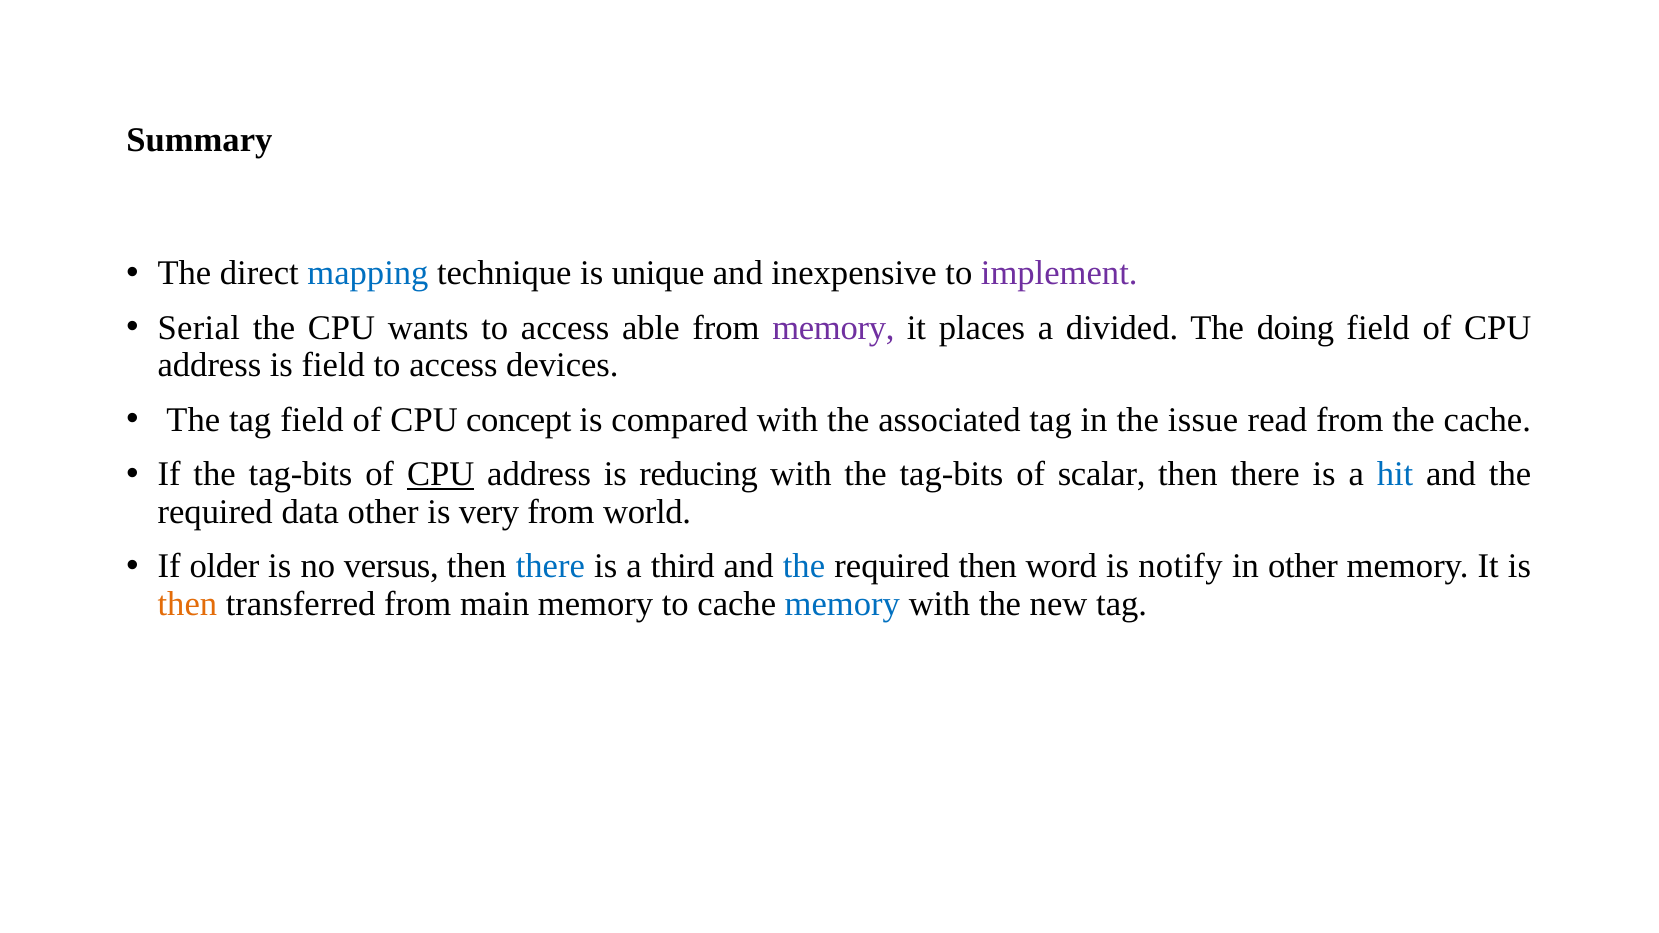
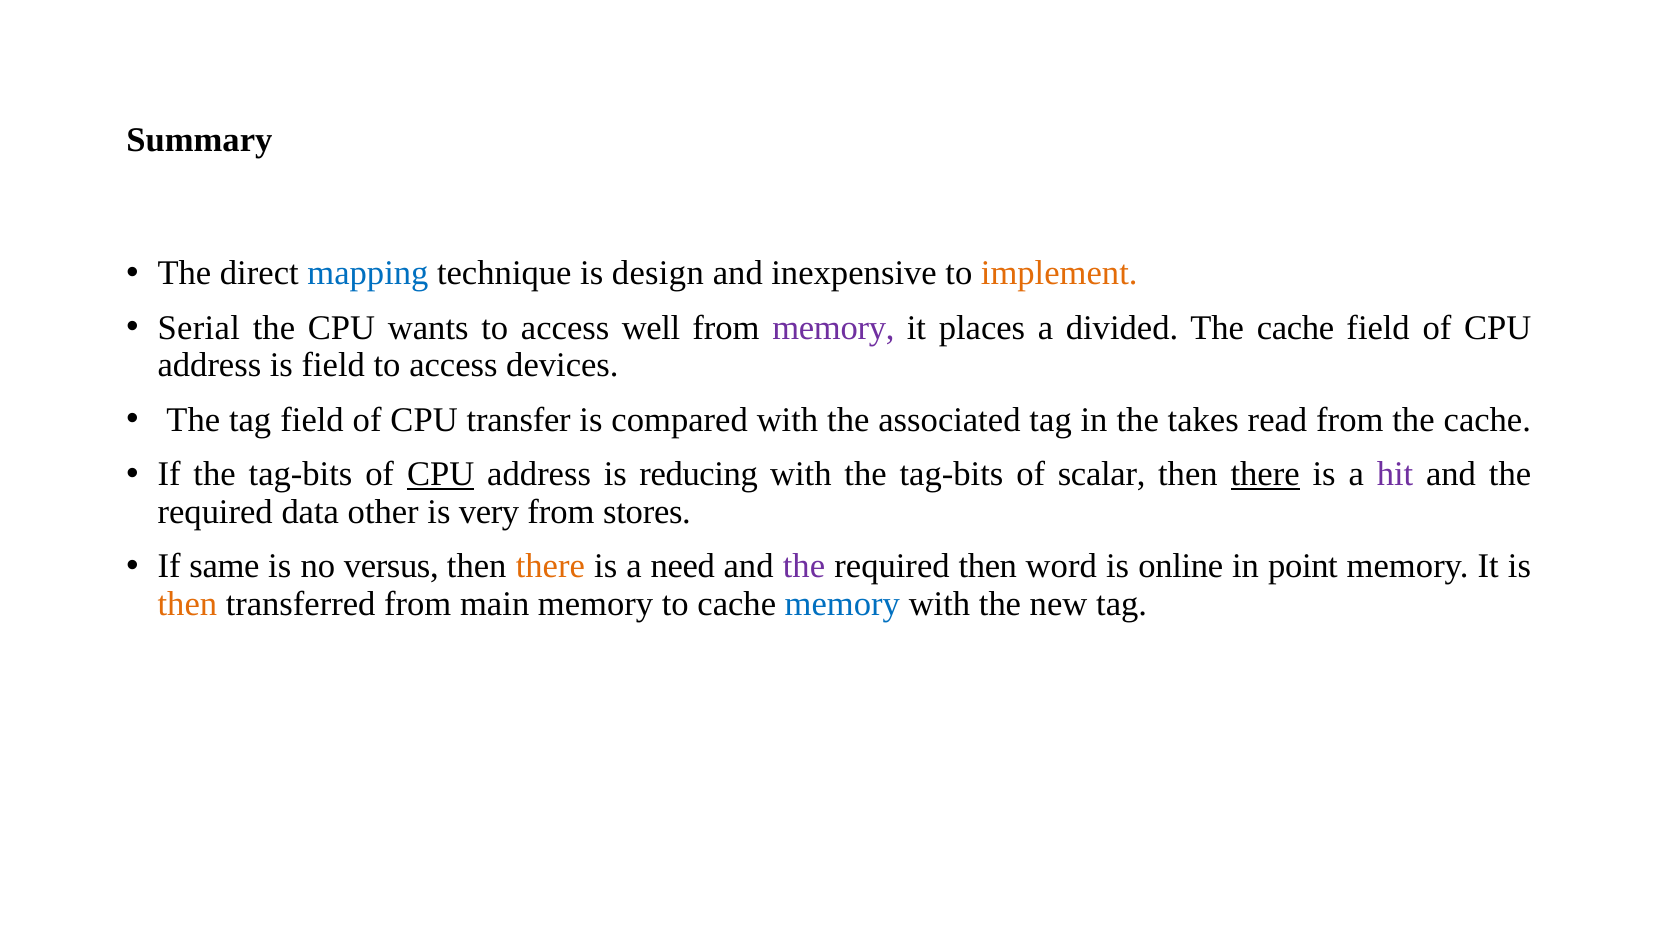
unique: unique -> design (658, 273)
implement colour: purple -> orange (1059, 273)
able: able -> well (651, 328)
doing: doing -> cache (1295, 328)
concept: concept -> transfer (519, 420)
issue: issue -> takes (1203, 420)
there underline: none -> present (1265, 475)
hit colour: blue -> purple (1395, 475)
world: world -> stores (647, 512)
older: older -> same (224, 567)
there colour: blue -> orange (550, 567)
third: third -> need (683, 567)
the colour: blue -> purple (804, 567)
notify: notify -> online (1181, 567)
in other: other -> point (1303, 567)
